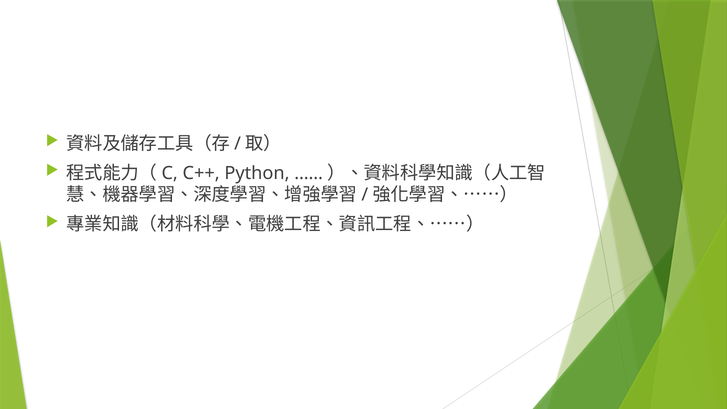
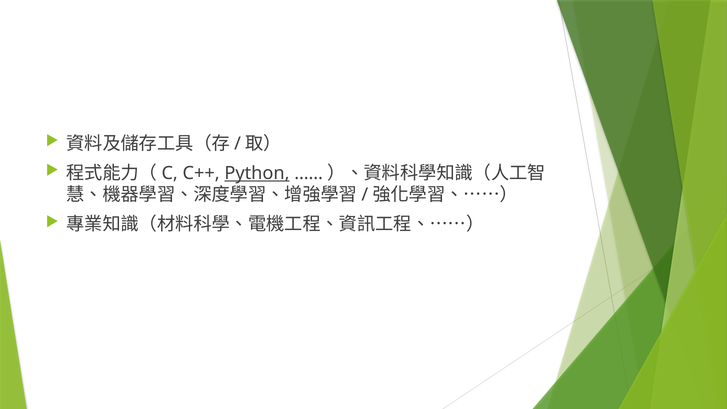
Python underline: none -> present (257, 173)
